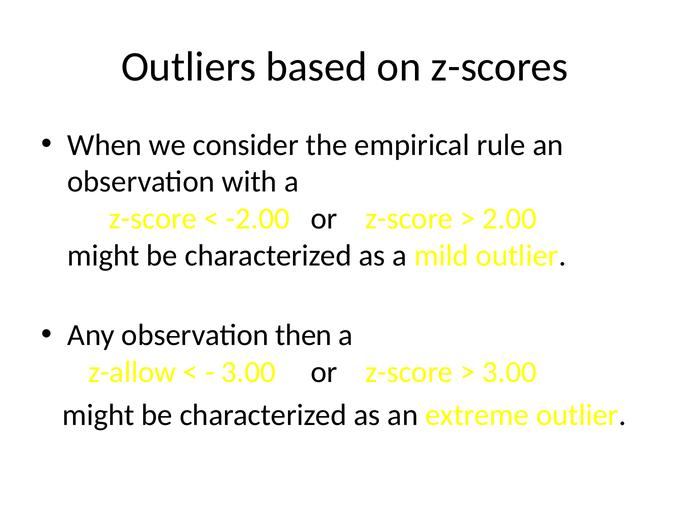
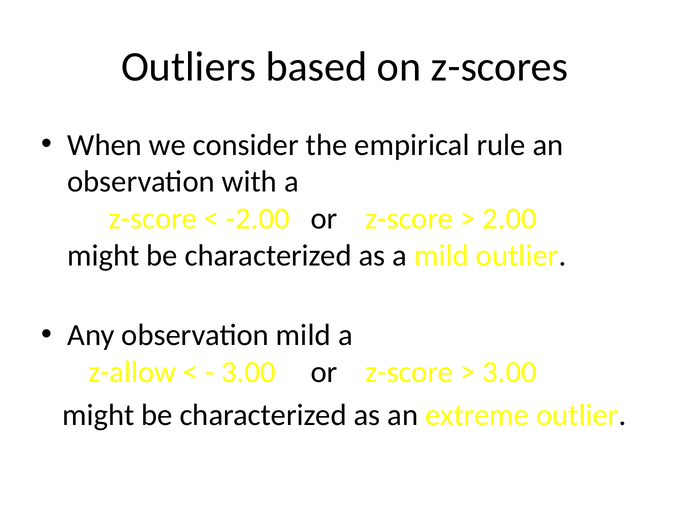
observation then: then -> mild (303, 335)
